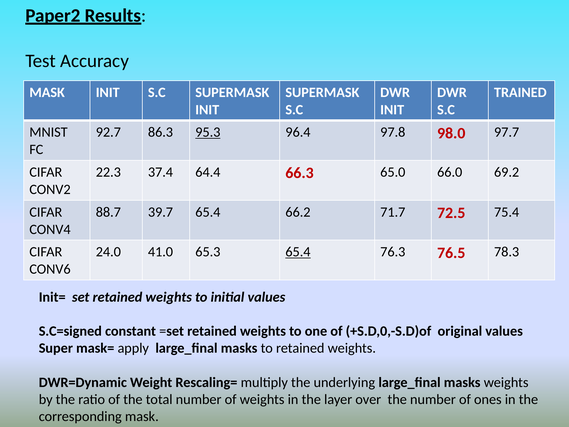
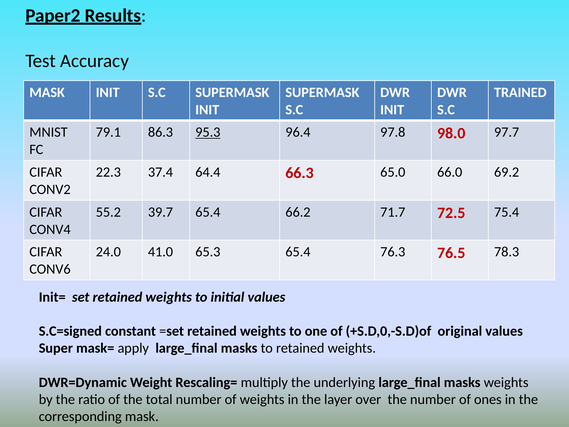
92.7: 92.7 -> 79.1 (108, 132)
88.7: 88.7 -> 55.2 (108, 212)
65.4 underline: present -> none (298, 252)
